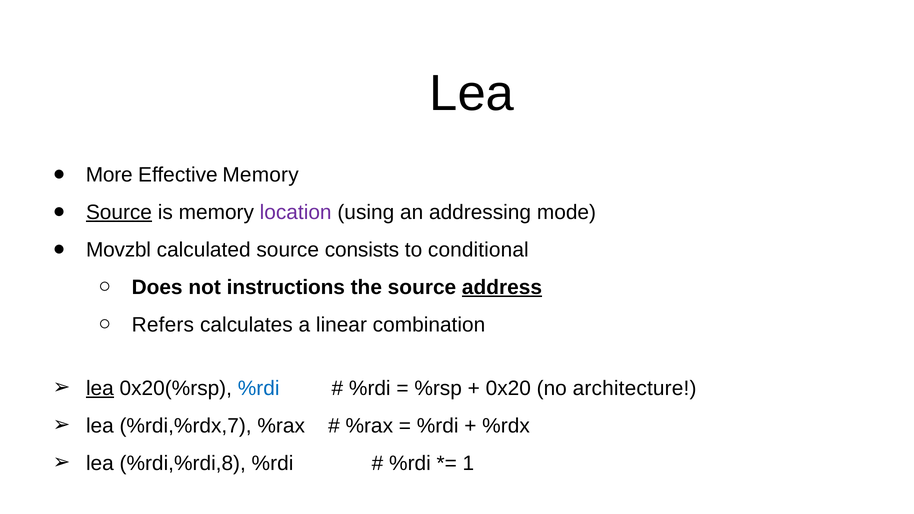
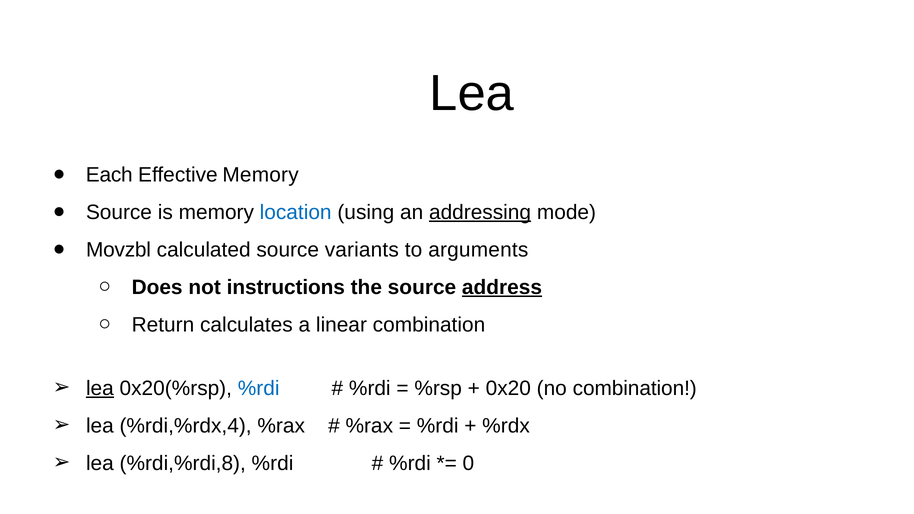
More: More -> Each (109, 175)
Source underline: present -> none (119, 212)
location colour: purple -> blue (296, 212)
addressing underline: none -> present (480, 212)
consists: consists -> variants (362, 250)
conditional: conditional -> arguments (478, 250)
Refers: Refers -> Return (163, 325)
no architecture: architecture -> combination (635, 388)
%rdi,%rdx,7: %rdi,%rdx,7 -> %rdi,%rdx,4 (186, 426)
1: 1 -> 0 (468, 463)
